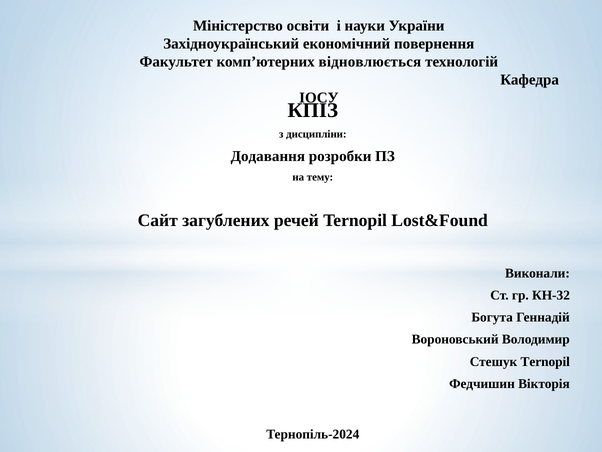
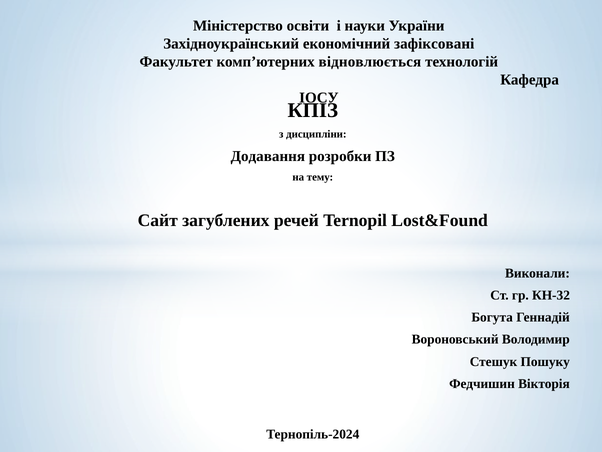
повернення: повернення -> зафіксовані (434, 44)
Стешук Ternopil: Ternopil -> Пошуку (545, 361)
